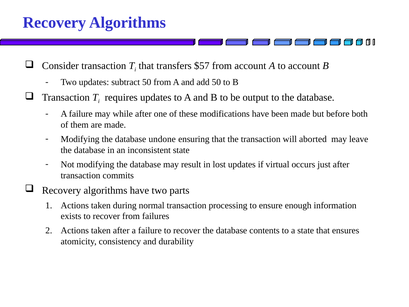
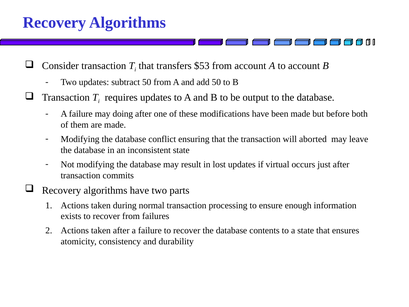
$57: $57 -> $53 (202, 66)
while: while -> doing (123, 114)
undone: undone -> conflict (162, 139)
